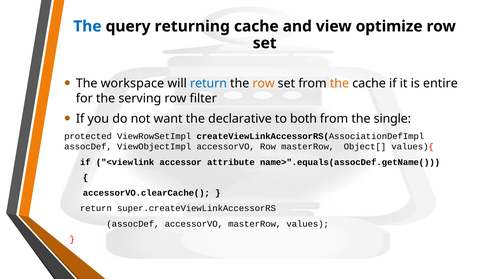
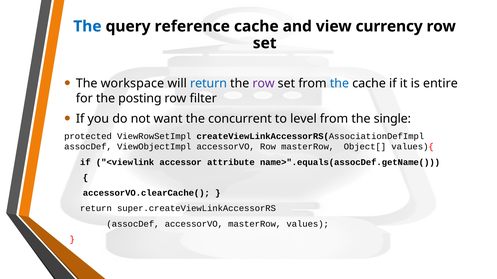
returning: returning -> reference (192, 26)
optimize: optimize -> currency (389, 26)
row colour: orange -> purple (264, 84)
the colour: orange -> blue (339, 84)
serving: serving -> posting (140, 99)
declarative: declarative -> concurrent (240, 119)
both: both -> level (303, 119)
